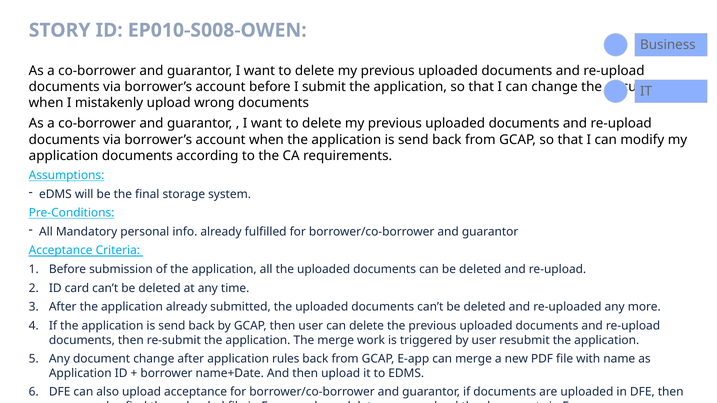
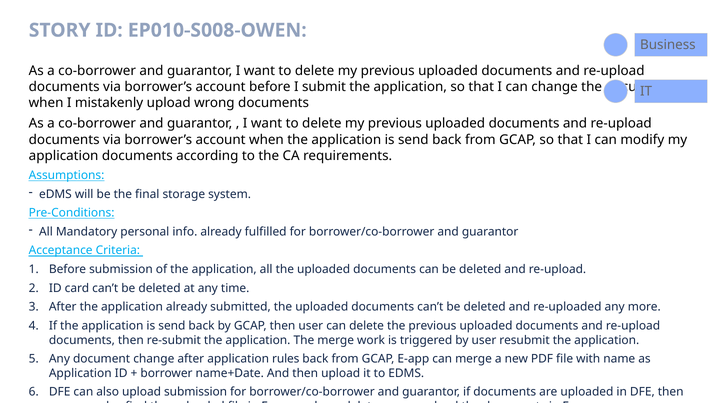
upload acceptance: acceptance -> submission (196, 392)
